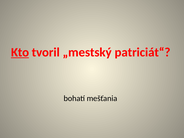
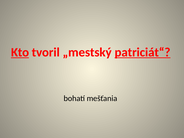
patriciát“ underline: none -> present (143, 52)
